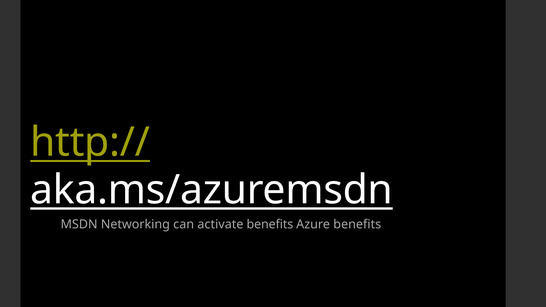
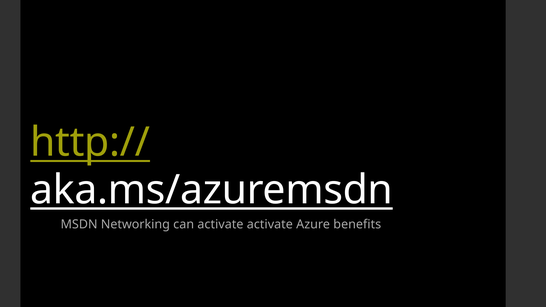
activate benefits: benefits -> activate (270, 224)
